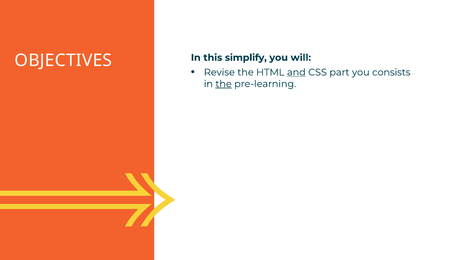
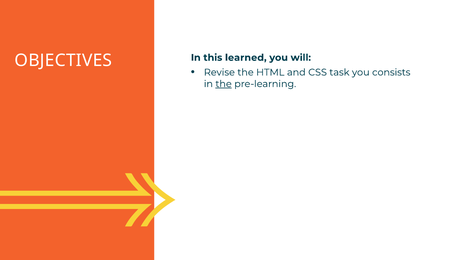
simplify: simplify -> learned (246, 58)
and underline: present -> none (296, 72)
part: part -> task (339, 72)
